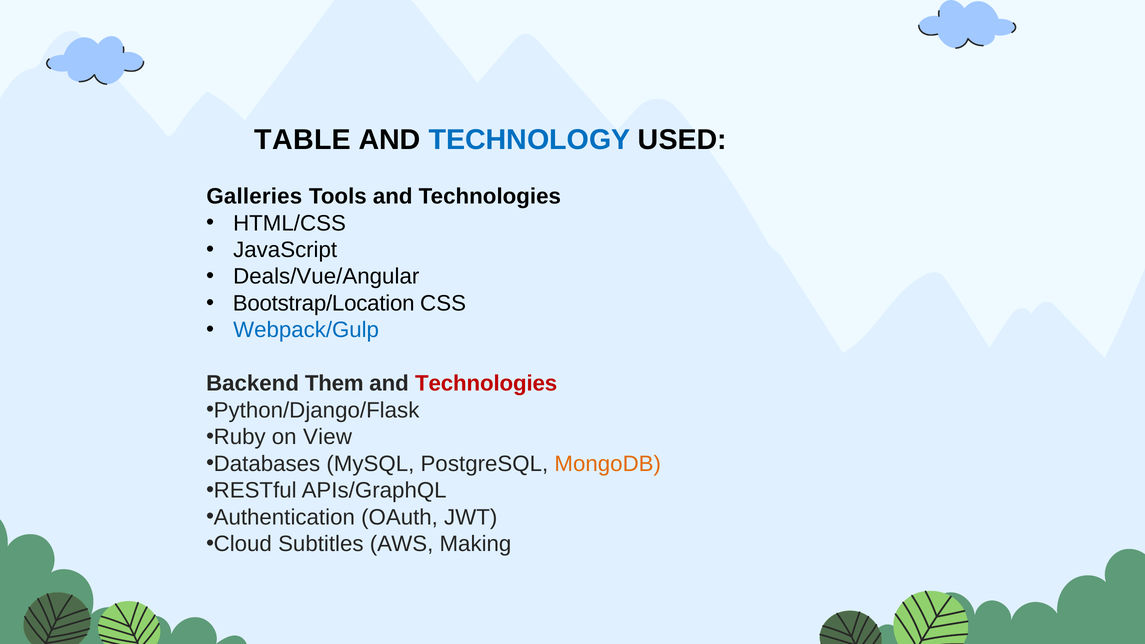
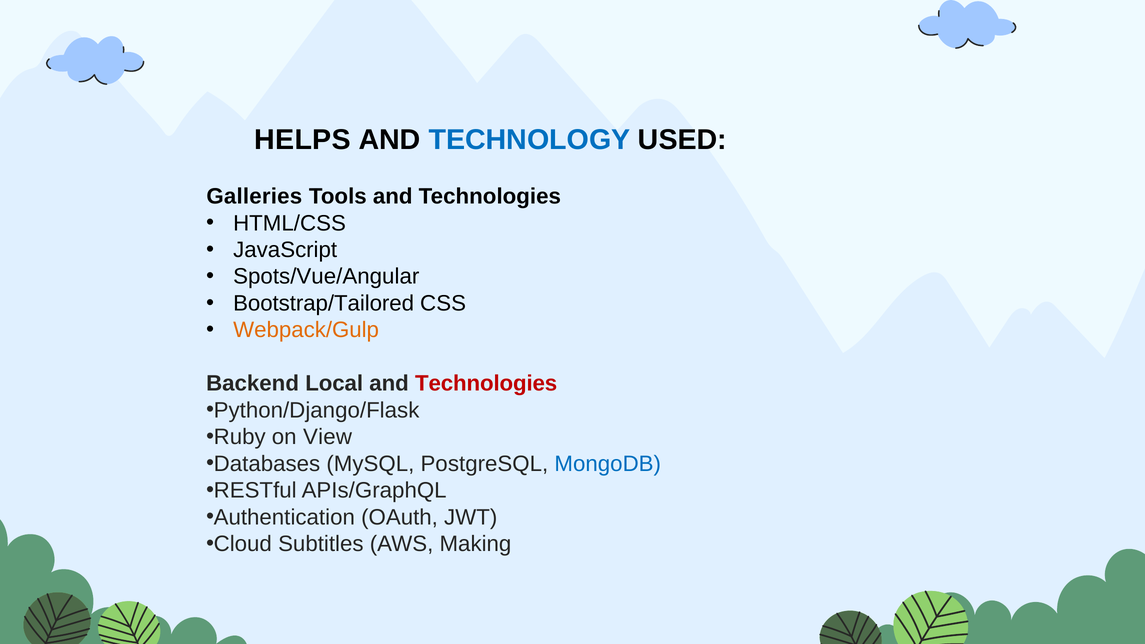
TABLE: TABLE -> HELPS (303, 140)
Deals/Vue/Angular: Deals/Vue/Angular -> Spots/Vue/Angular (326, 277)
Bootstrap/Location: Bootstrap/Location -> Bootstrap/Tailored (324, 303)
Webpack/Gulp colour: blue -> orange (306, 330)
Them: Them -> Local (334, 384)
MongoDB colour: orange -> blue (608, 464)
